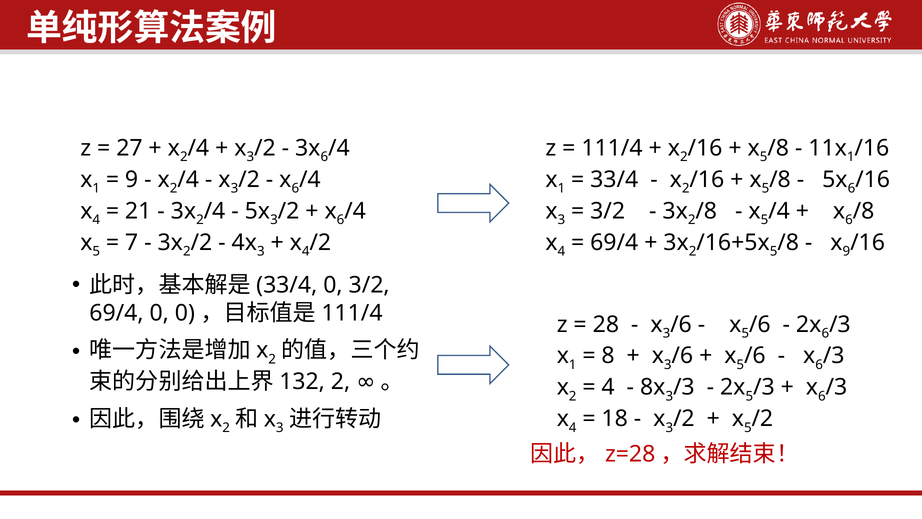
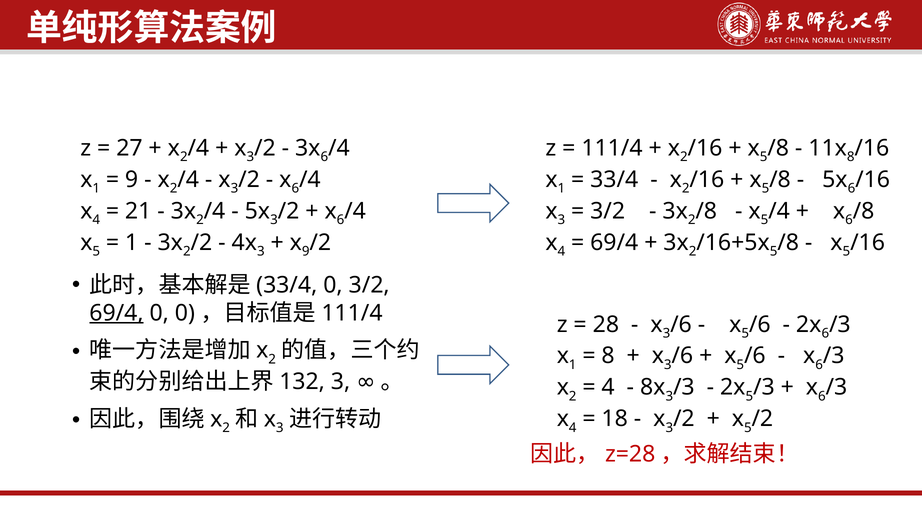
1: 1 -> 8 (851, 157)
7: 7 -> 1 (132, 242)
4: 4 -> 9 (306, 251)
9: 9 -> 5 (846, 251)
69/4 underline: none -> present (116, 313)
2: 2 -> 3 (341, 382)
